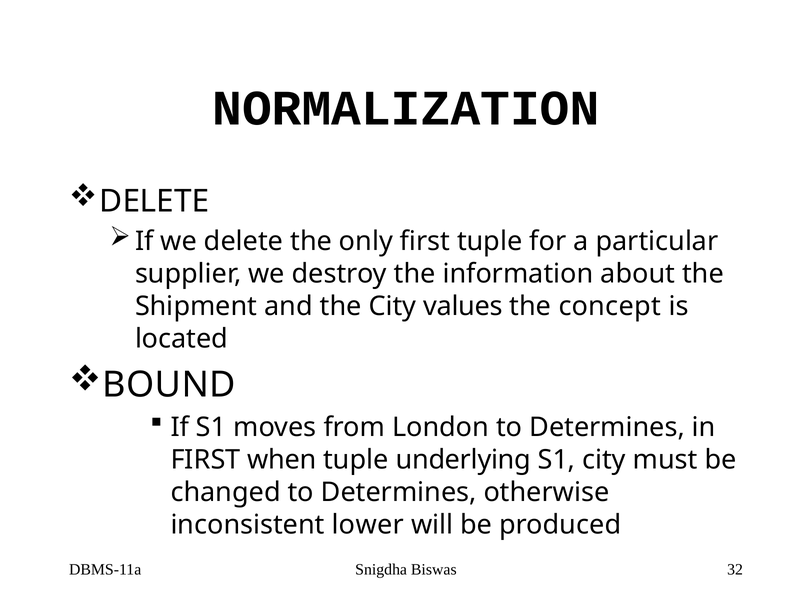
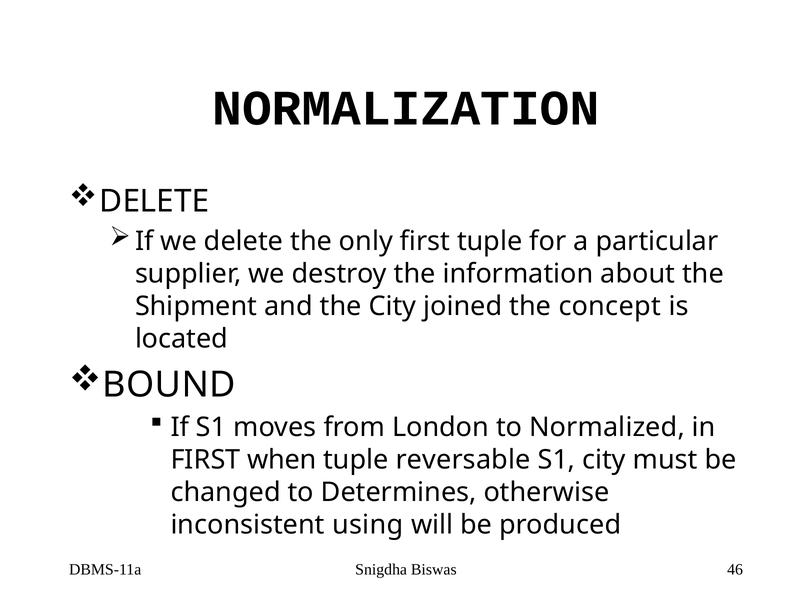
values: values -> joined (463, 306)
London to Determines: Determines -> Normalized (607, 427)
underlying: underlying -> reversable (463, 460)
lower: lower -> using (368, 525)
32: 32 -> 46 (735, 570)
